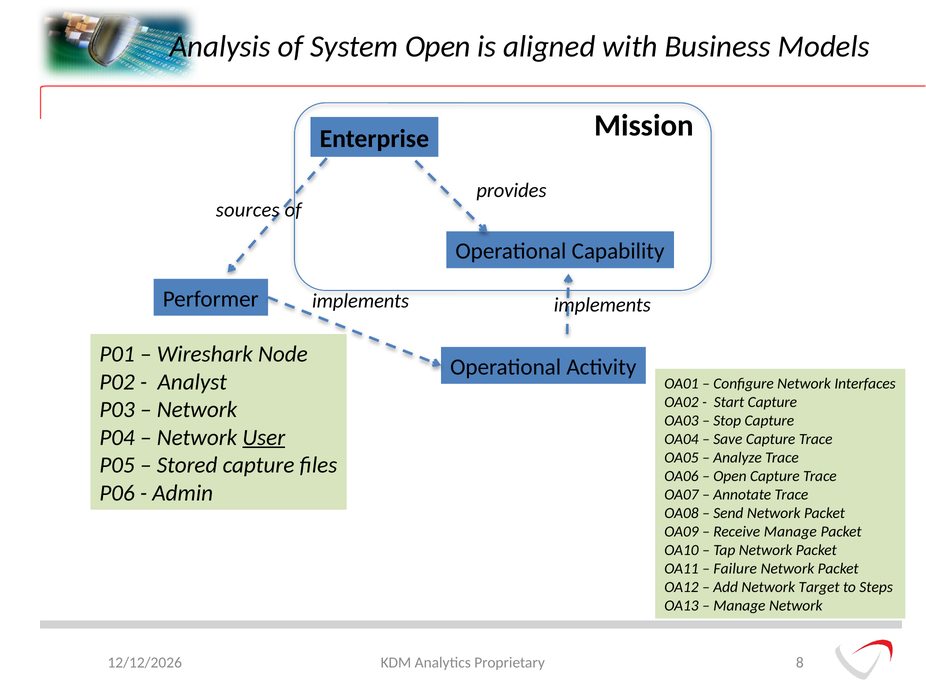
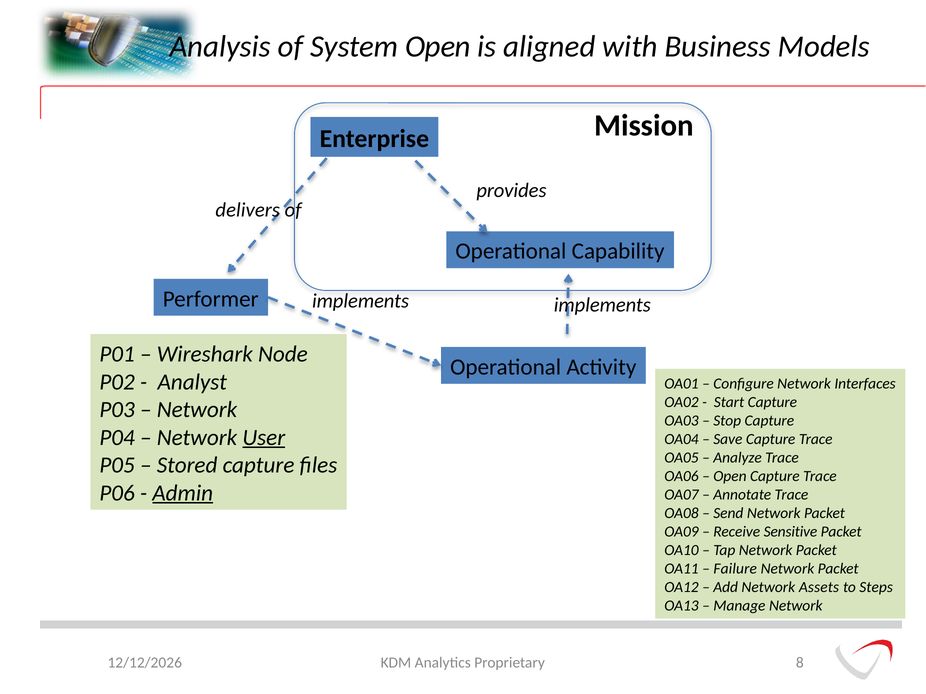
sources: sources -> delivers (248, 210)
Admin underline: none -> present (183, 493)
Receive Manage: Manage -> Sensitive (790, 532)
Target: Target -> Assets (819, 588)
